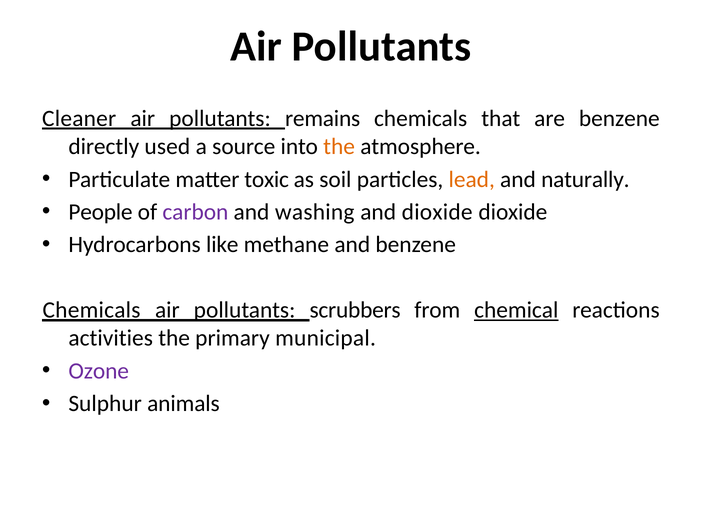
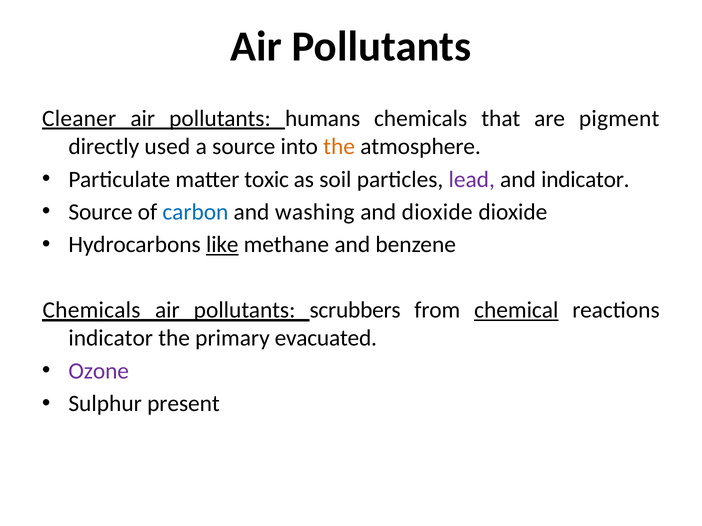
remains: remains -> humans (323, 119)
are benzene: benzene -> pigment (619, 119)
lead colour: orange -> purple (472, 179)
and naturally: naturally -> indicator (585, 179)
People: People -> Source (101, 212)
carbon colour: purple -> blue (195, 212)
like underline: none -> present (222, 245)
activities: activities -> indicator (111, 339)
municipal: municipal -> evacuated (326, 339)
animals: animals -> present (183, 404)
